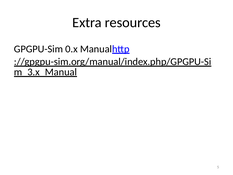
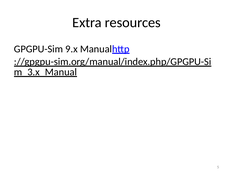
0.x: 0.x -> 9.x (71, 49)
